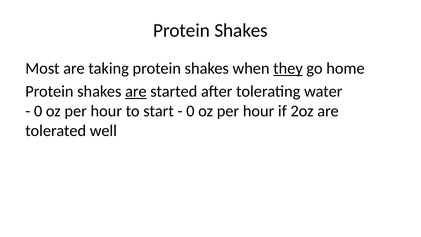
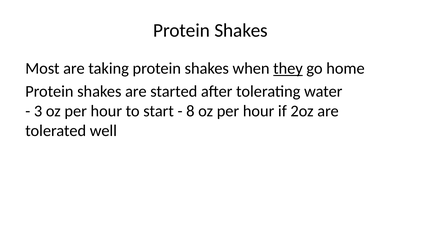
are underline: present -> none (136, 91)
0: 0 -> 3 (38, 111)
0: 0 -> 8 (190, 111)
